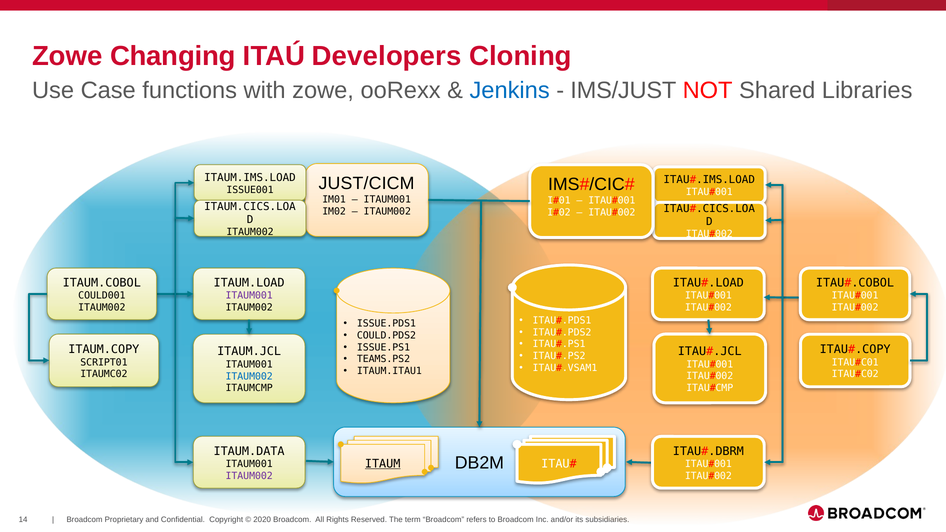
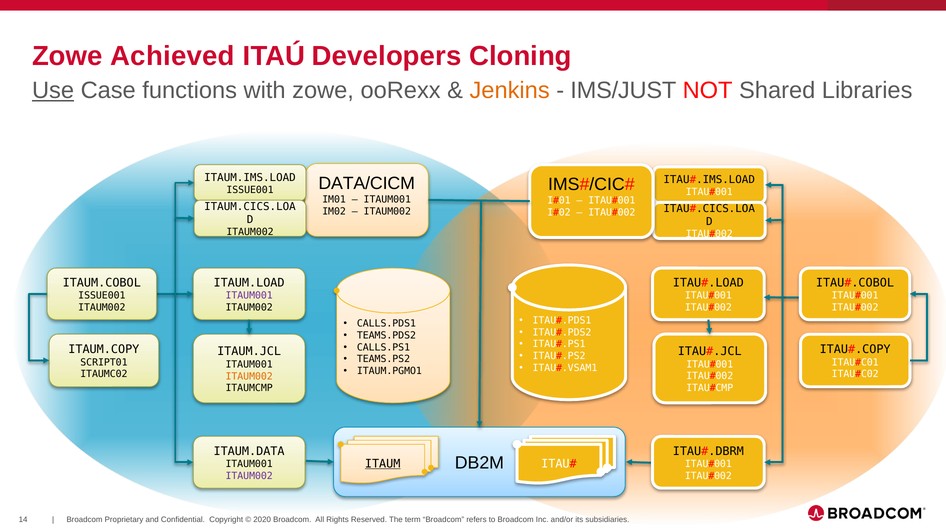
Changing: Changing -> Achieved (173, 56)
Use underline: none -> present (53, 91)
Jenkins colour: blue -> orange (510, 91)
JUST/CICM: JUST/CICM -> DATA/CICM (367, 183)
COULD001: COULD001 -> ISSUE001 (102, 296)
ISSUE.PDS1: ISSUE.PDS1 -> CALLS.PDS1 (386, 324)
COULD.PDS2: COULD.PDS2 -> TEAMS.PDS2 (386, 336)
ISSUE.PS1: ISSUE.PS1 -> CALLS.PS1 (383, 347)
ITAUM.ITAU1: ITAUM.ITAU1 -> ITAUM.PGMO1 (389, 371)
ITAUM002 colour: blue -> orange (249, 376)
